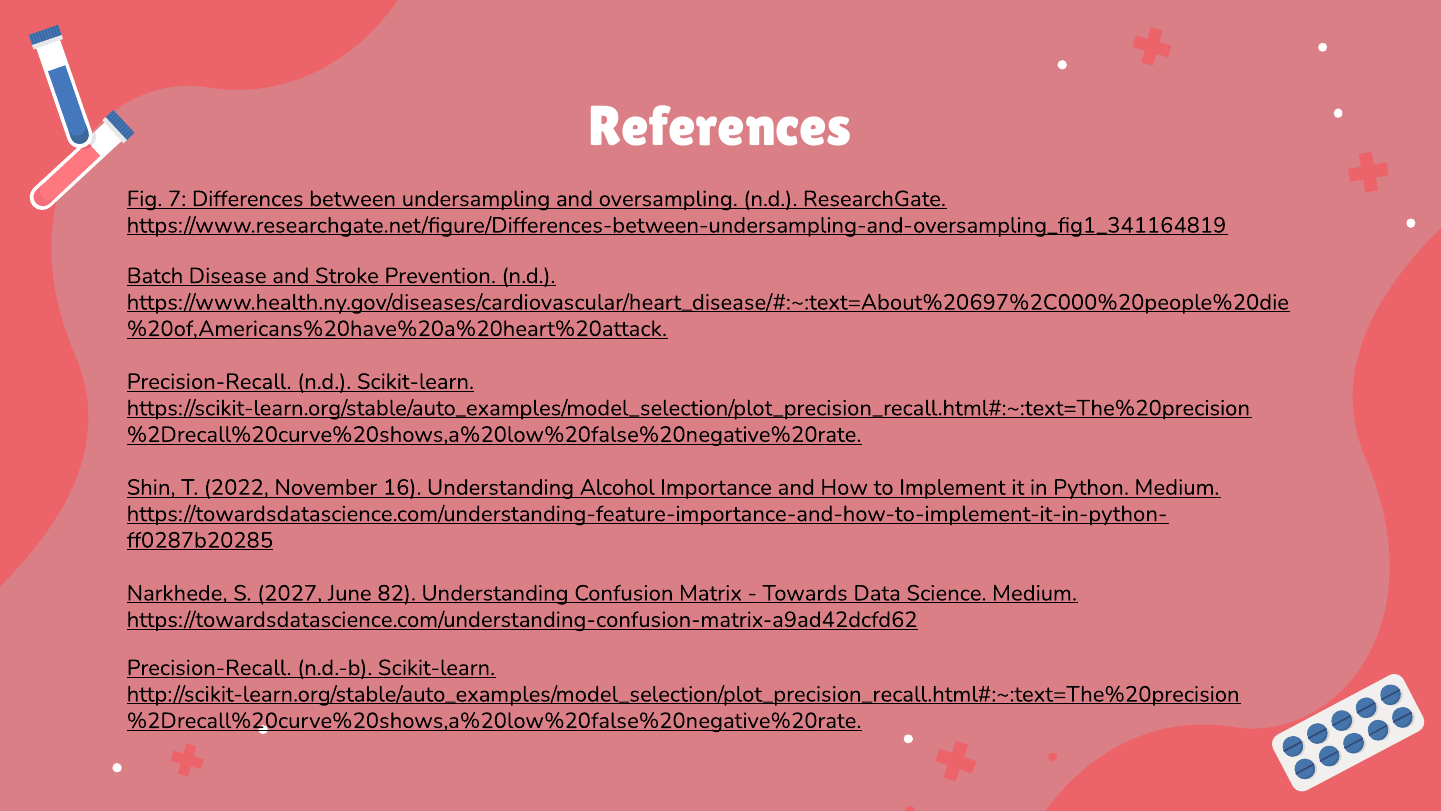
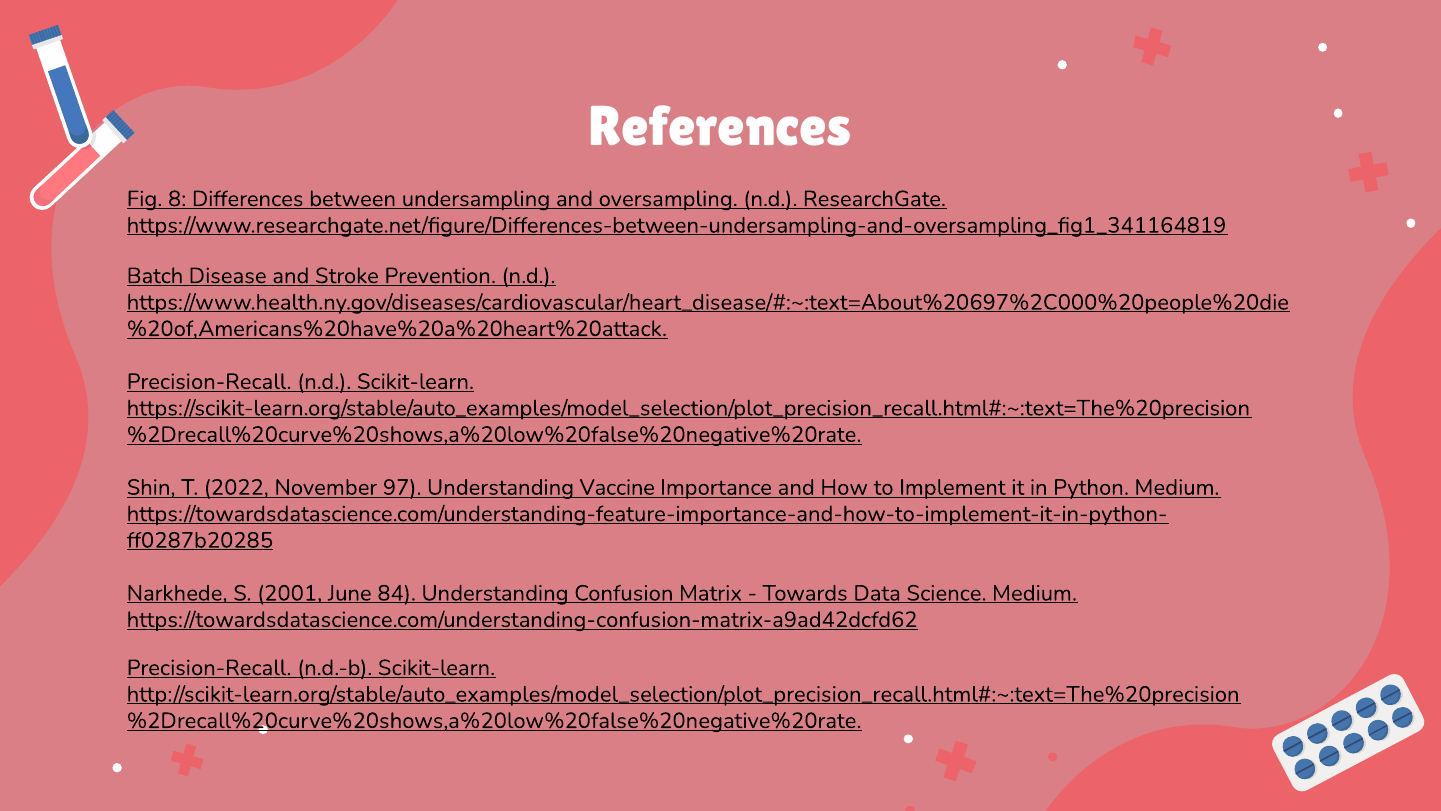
7: 7 -> 8 (177, 199)
16: 16 -> 97 (402, 487)
Alcohol: Alcohol -> Vaccine (617, 487)
2027: 2027 -> 2001 (290, 593)
82: 82 -> 84 (397, 593)
